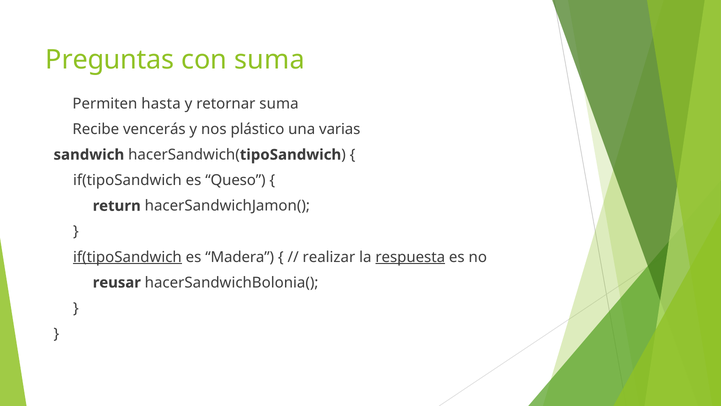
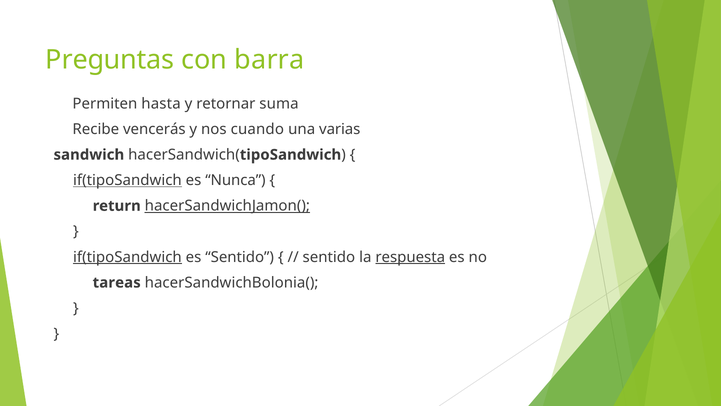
con suma: suma -> barra (269, 60)
plástico: plástico -> cuando (257, 129)
if(tipoSandwich underline: none -> present (127, 180)
Queso: Queso -> Nunca (235, 180)
hacerSandwichJamon( underline: none -> present (227, 206)
es Madera: Madera -> Sentido (240, 257)
realizar: realizar -> sentido (329, 257)
reusar: reusar -> tareas (117, 282)
